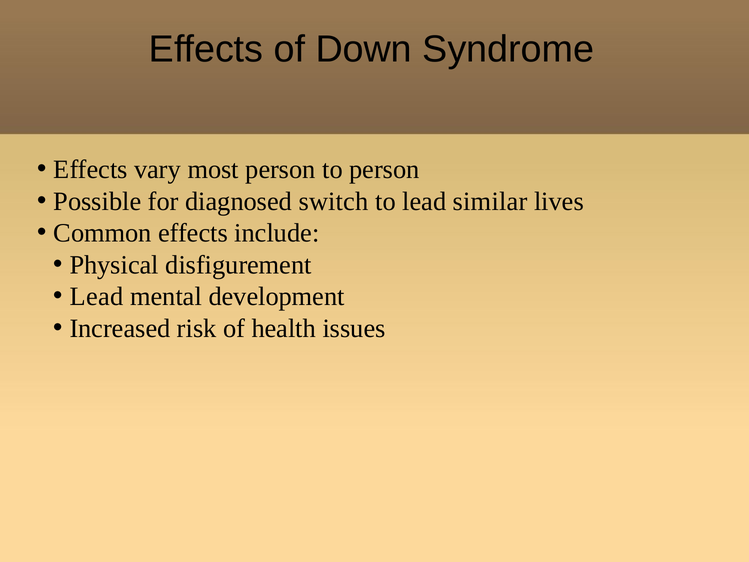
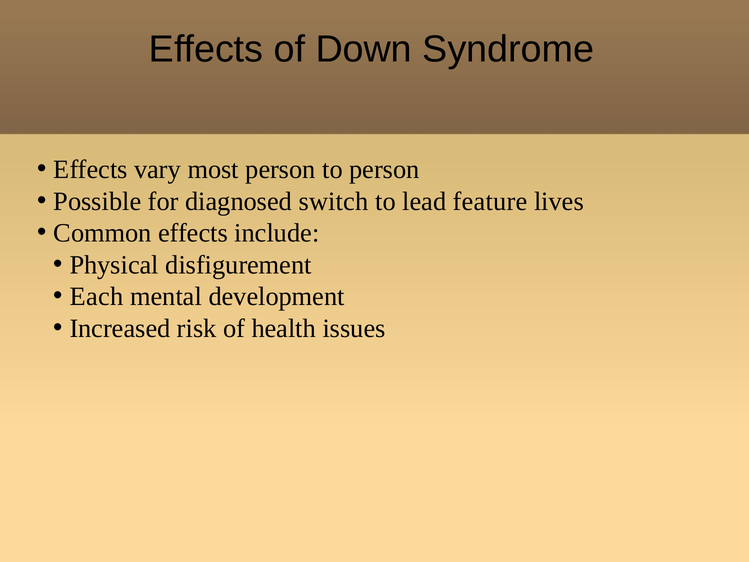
similar: similar -> feature (490, 201)
Lead: Lead -> Each (96, 296)
